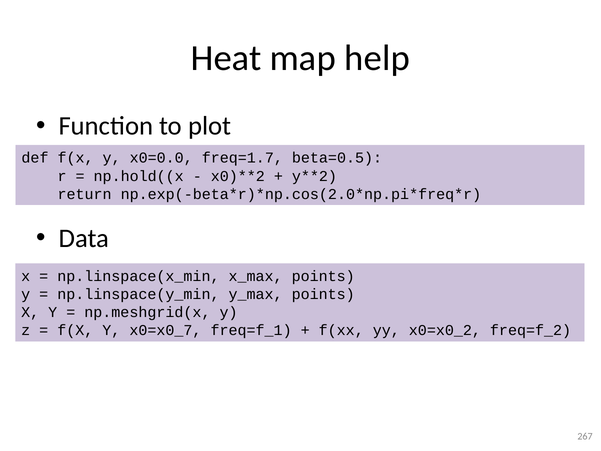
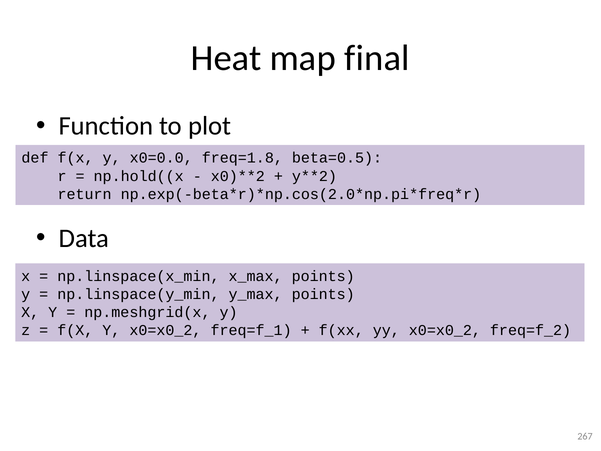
help: help -> final (377, 58)
freq=1.7: freq=1.7 -> freq=1.8 (242, 158)
Y x0=x0_7: x0=x0_7 -> x0=x0_2 (165, 330)
